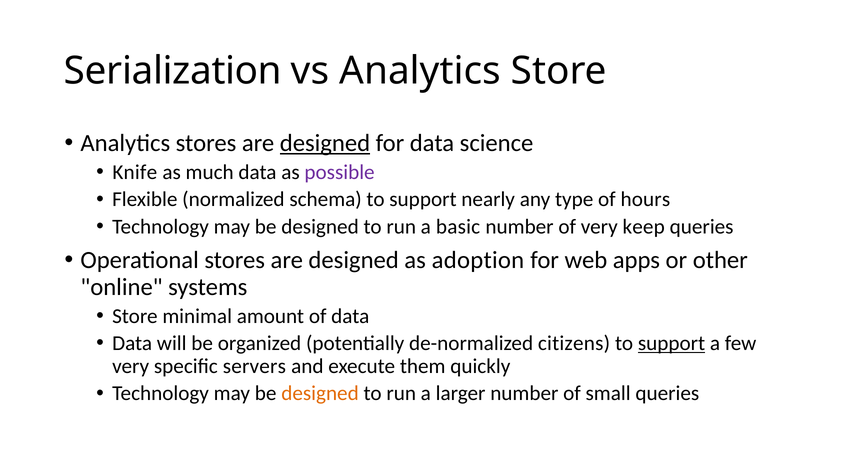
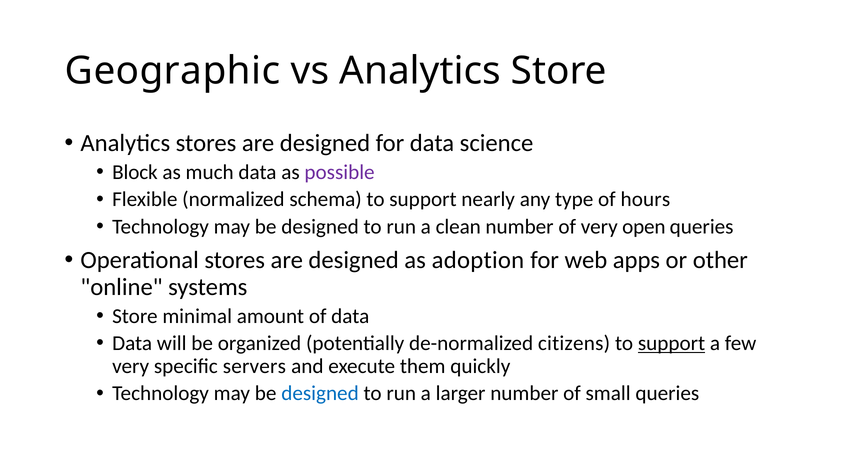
Serialization: Serialization -> Geographic (173, 71)
designed underline: present -> none (325, 143)
Knife: Knife -> Block (135, 172)
basic: basic -> clean (458, 227)
keep: keep -> open (644, 227)
designed colour: orange -> blue (320, 394)
